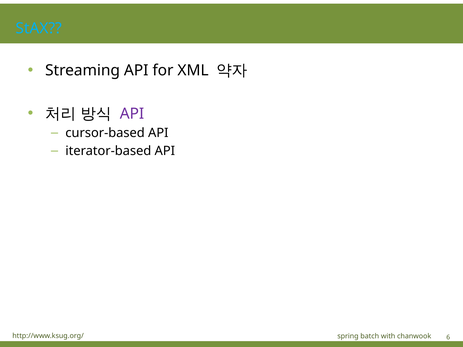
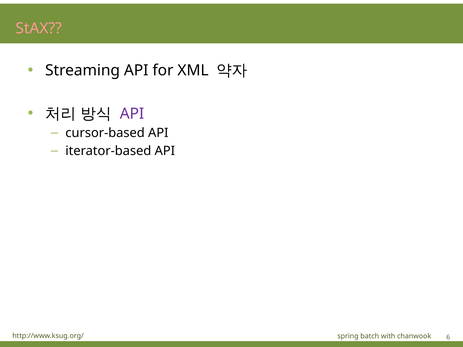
StAX colour: light blue -> pink (39, 28)
